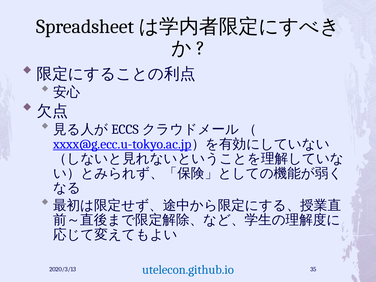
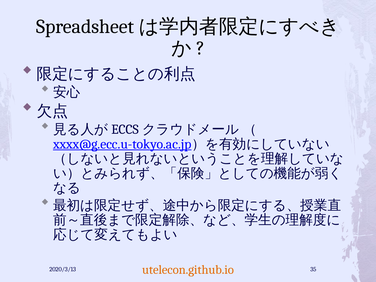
utelecon.github.io colour: blue -> orange (188, 270)
